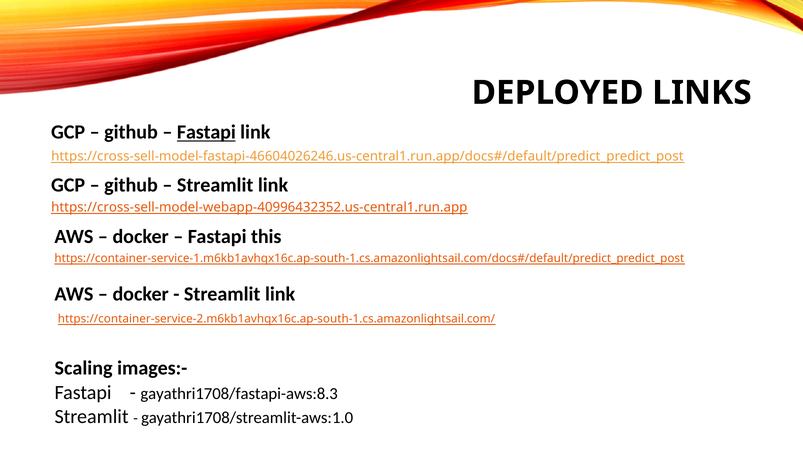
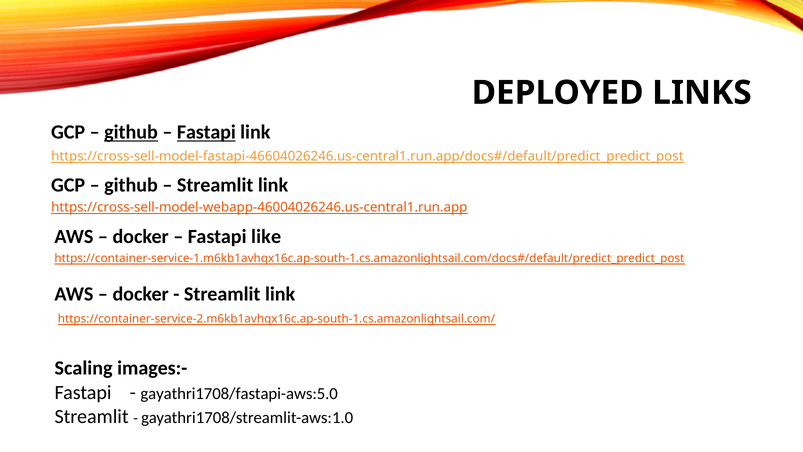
github underline: none -> present (131, 132)
https://cross-sell-model-webapp-40996432352.us-central1.run.app: https://cross-sell-model-webapp-40996432352.us-central1.run.app -> https://cross-sell-model-webapp-46004026246.us-central1.run.app (259, 207)
this: this -> like (266, 237)
gayathri1708/fastapi-aws:8.3: gayathri1708/fastapi-aws:8.3 -> gayathri1708/fastapi-aws:5.0 (239, 393)
